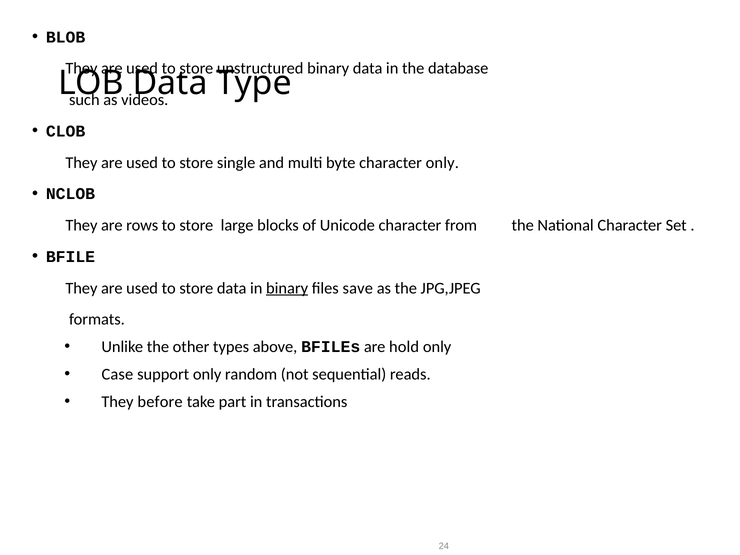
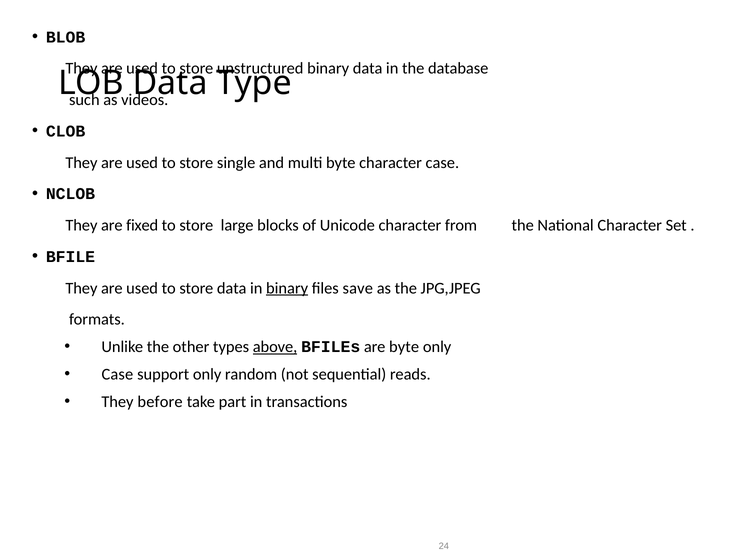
character only: only -> case (442, 163)
rows: rows -> fixed (142, 225)
above underline: none -> present (275, 347)
are hold: hold -> byte (404, 347)
